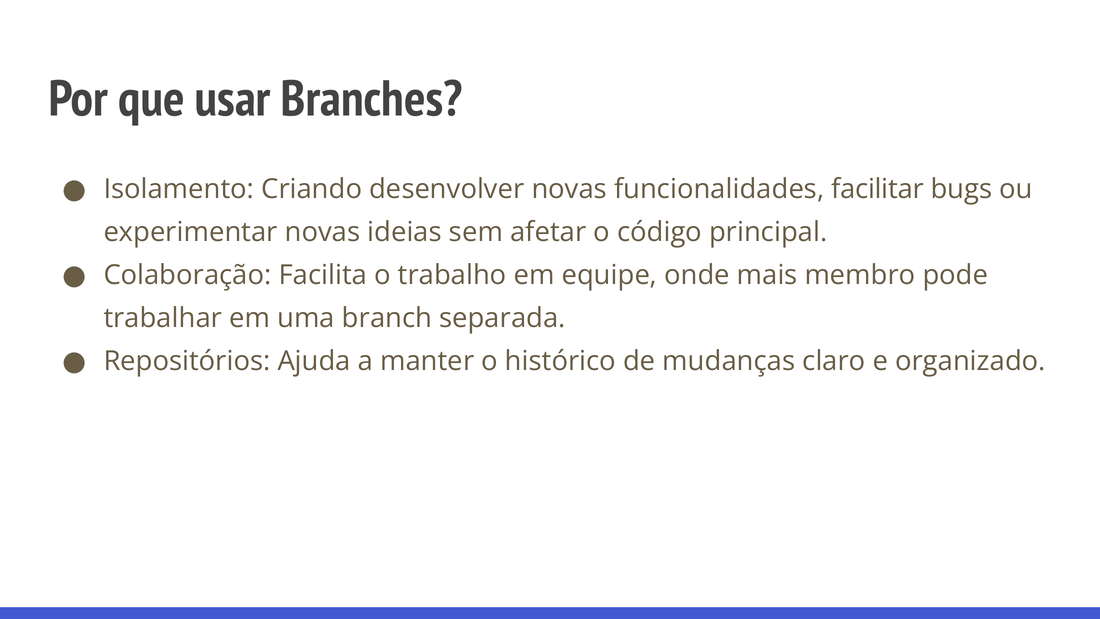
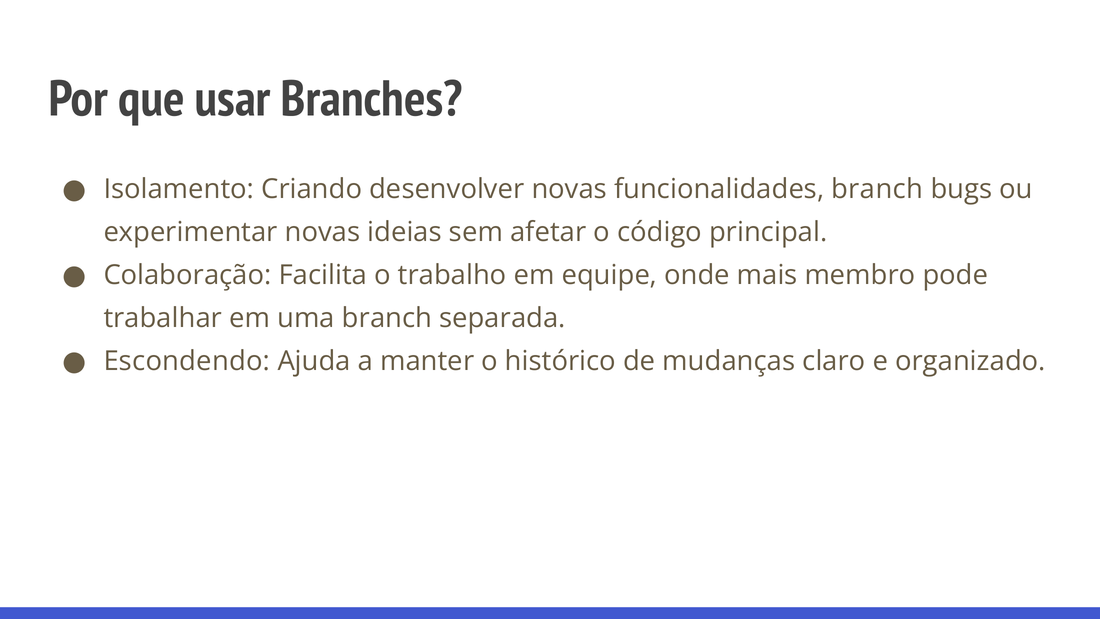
funcionalidades facilitar: facilitar -> branch (877, 189)
Repositórios: Repositórios -> Escondendo (187, 361)
